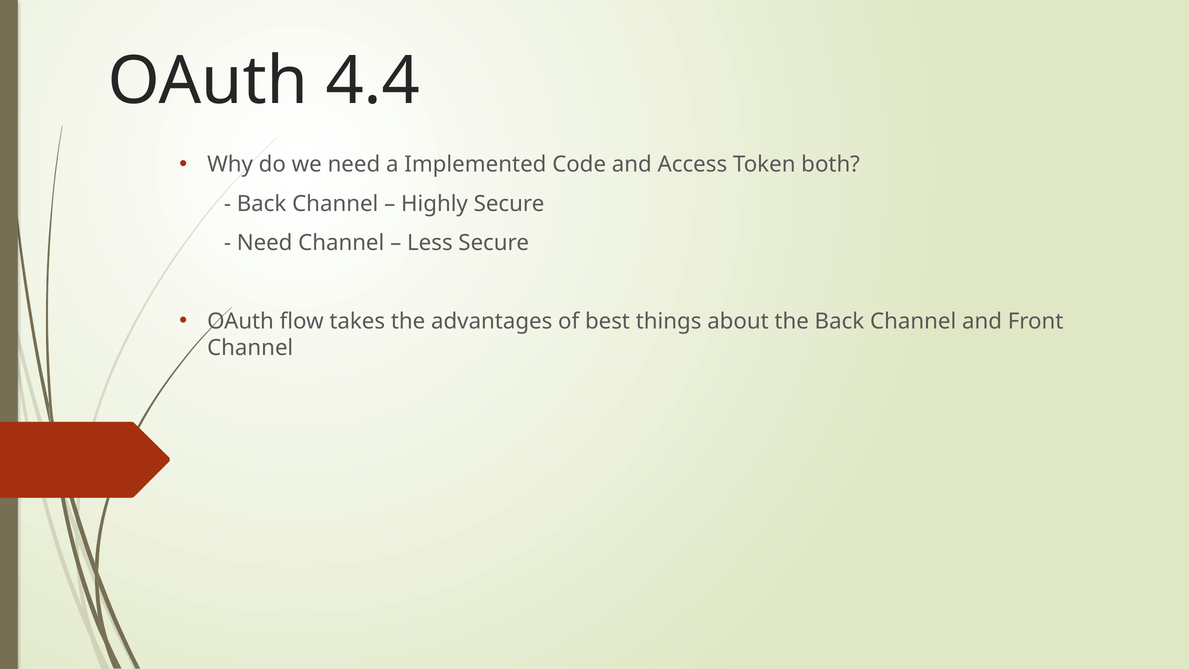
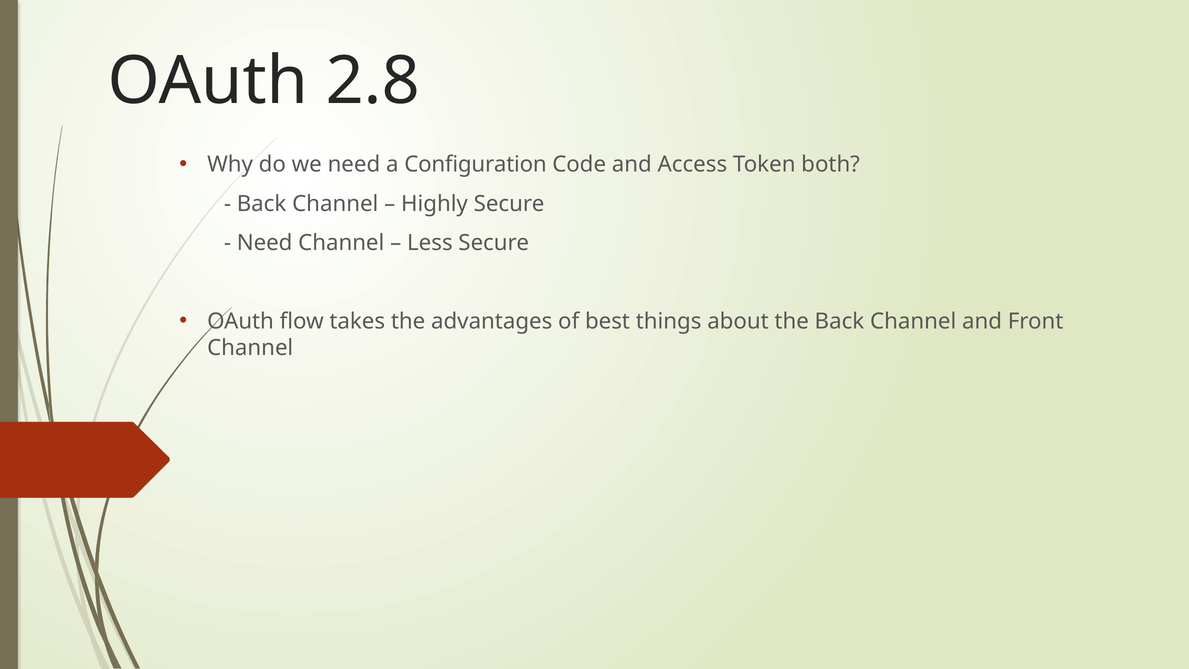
4.4: 4.4 -> 2.8 (373, 81)
Implemented: Implemented -> Configuration (475, 165)
